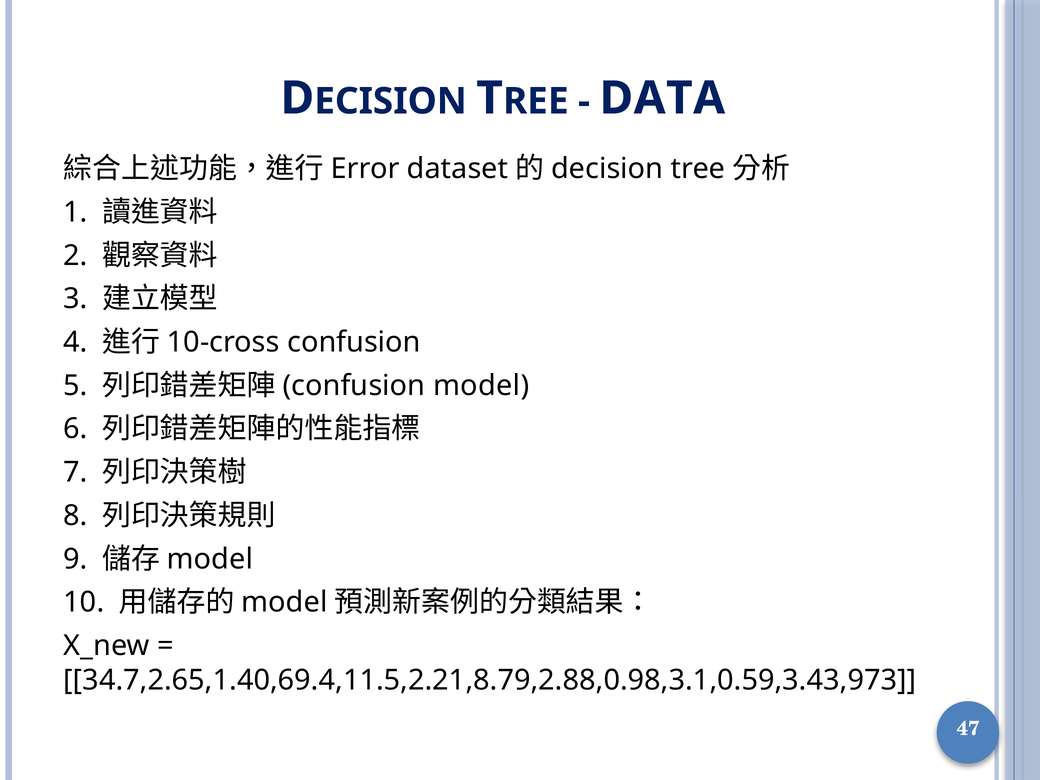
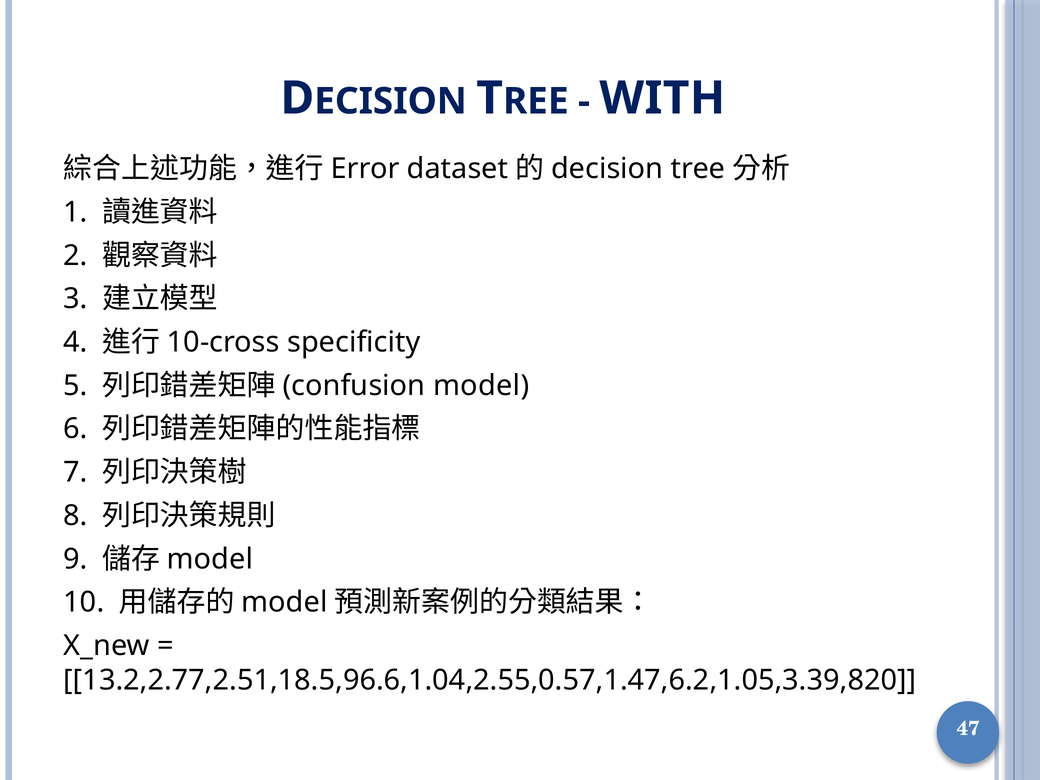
DATA: DATA -> WITH (662, 98)
confusion: confusion -> specificity (354, 342)
34.7,2.65,1.40,69.4,11.5,2.21,8.79,2.88,0.98,3.1,0.59,3.43,973: 34.7,2.65,1.40,69.4,11.5,2.21,8.79,2.88,0.98,3.1,0.59,3.43,973 -> 13.2,2.77,2.51,18.5,96.6,1.04,2.55,0.57,1.47,6.2,1.05,3.39,820 (490, 680)
